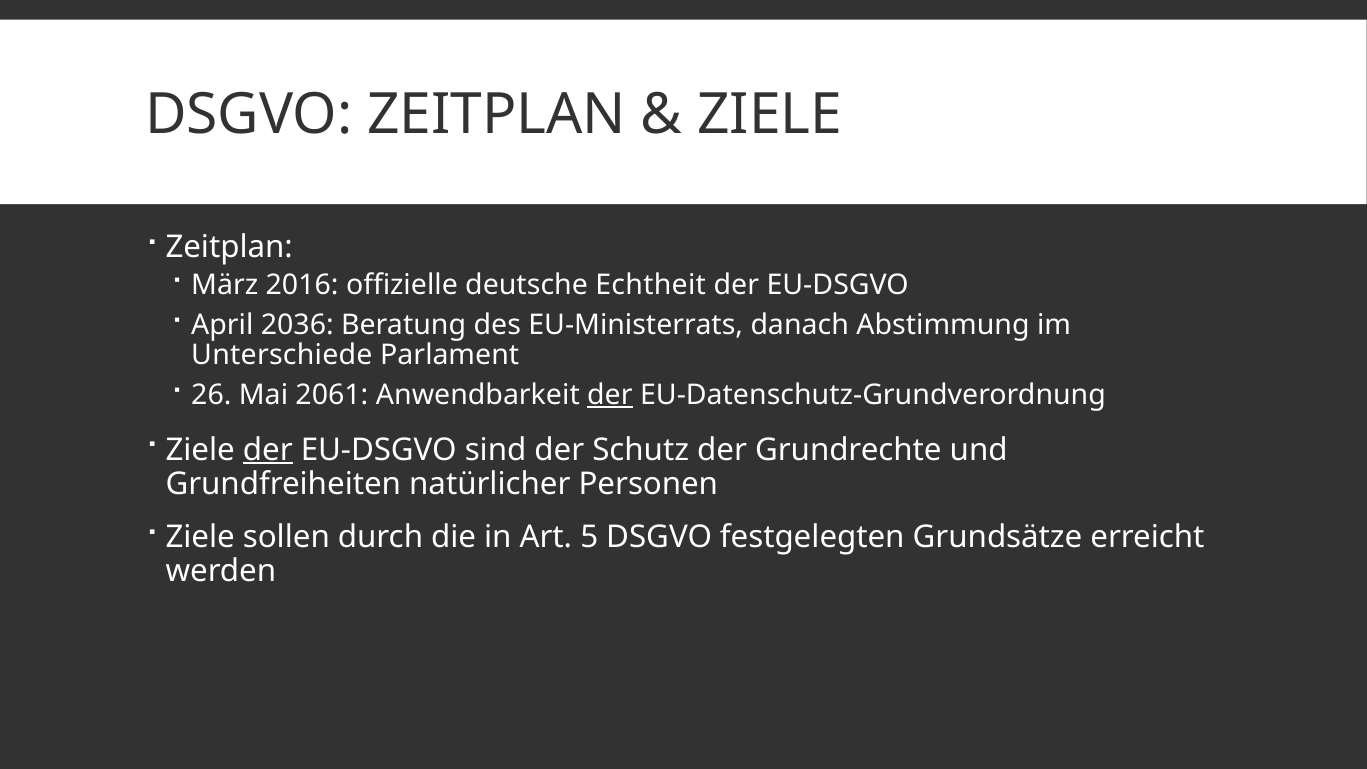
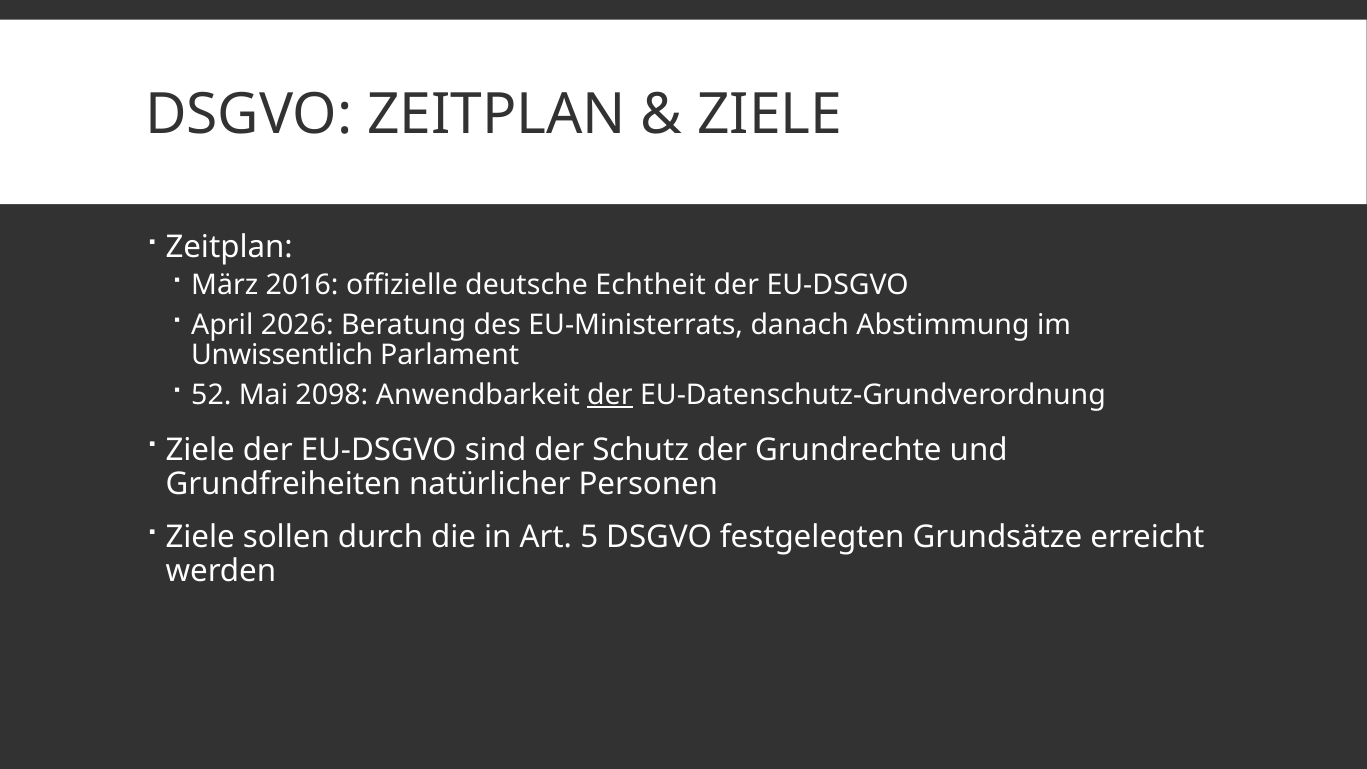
2036: 2036 -> 2026 (297, 325)
Unterschiede: Unterschiede -> Unwissentlich (282, 356)
26: 26 -> 52 (211, 395)
2061: 2061 -> 2098 (332, 395)
der underline: present -> none (268, 450)
